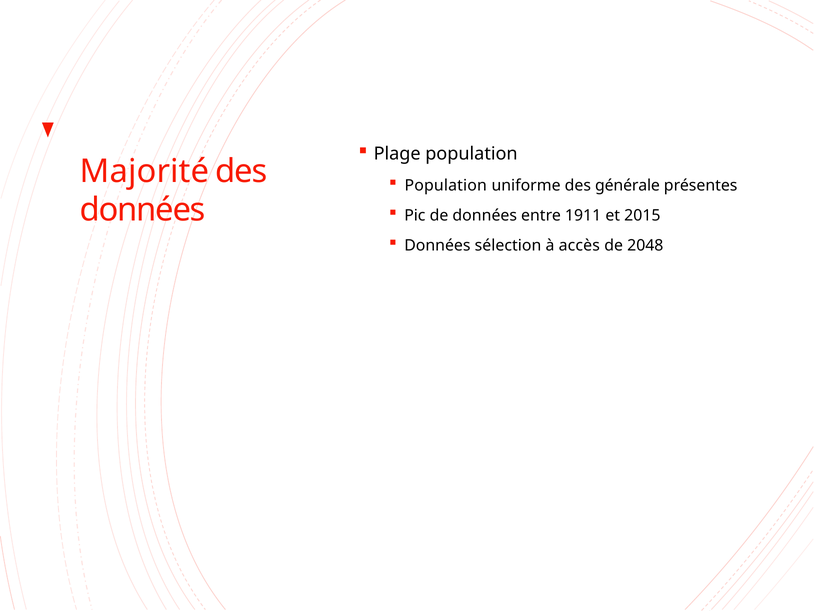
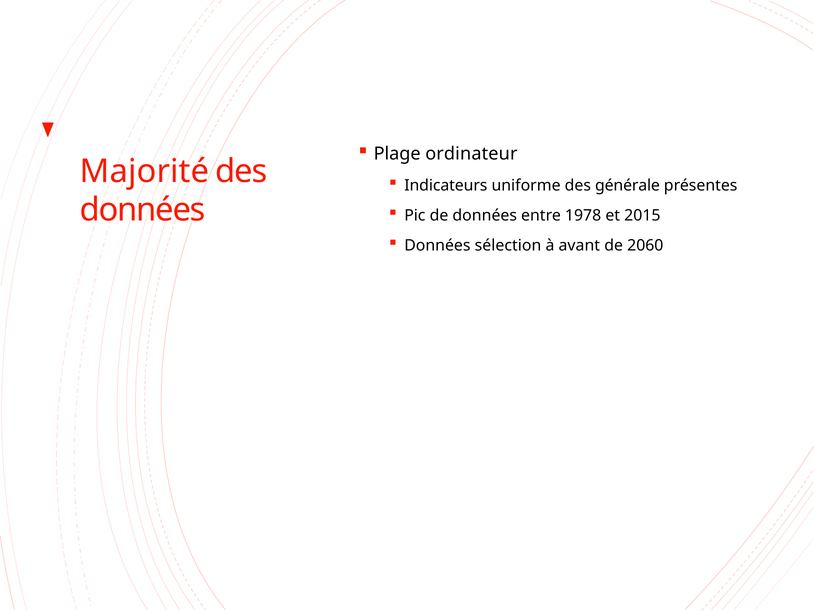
Plage population: population -> ordinateur (471, 154)
Population: Population -> Indicateurs (446, 186)
1911: 1911 -> 1978 (583, 216)
accès: accès -> avant (579, 246)
2048: 2048 -> 2060 (645, 246)
